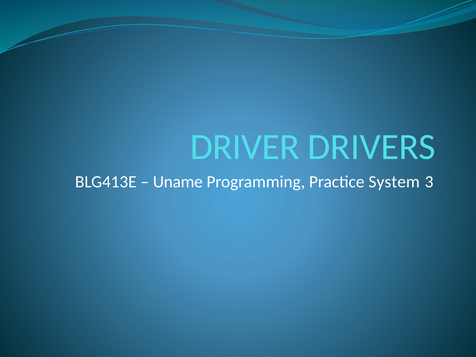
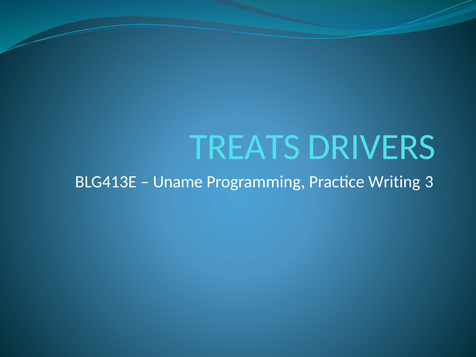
DRIVER: DRIVER -> TREATS (245, 147)
System: System -> Writing (394, 182)
